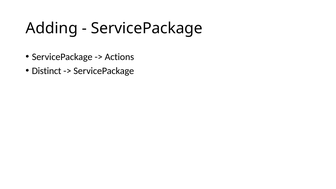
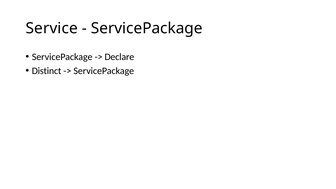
Adding: Adding -> Service (52, 28)
Actions: Actions -> Declare (119, 57)
